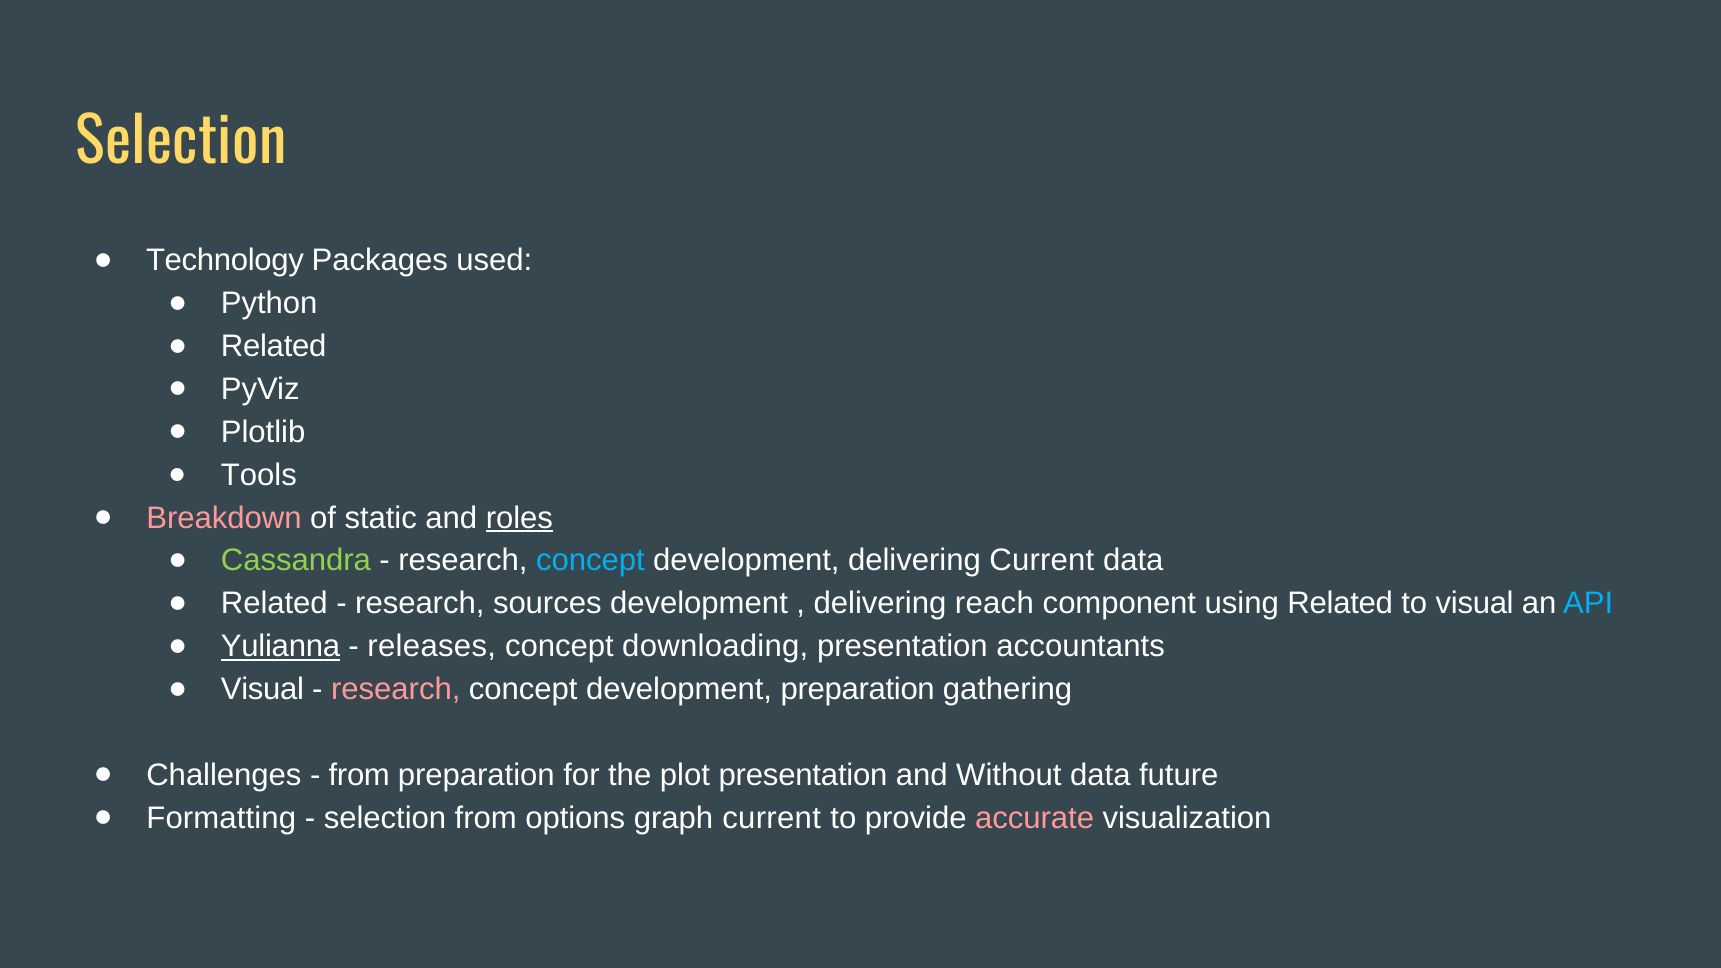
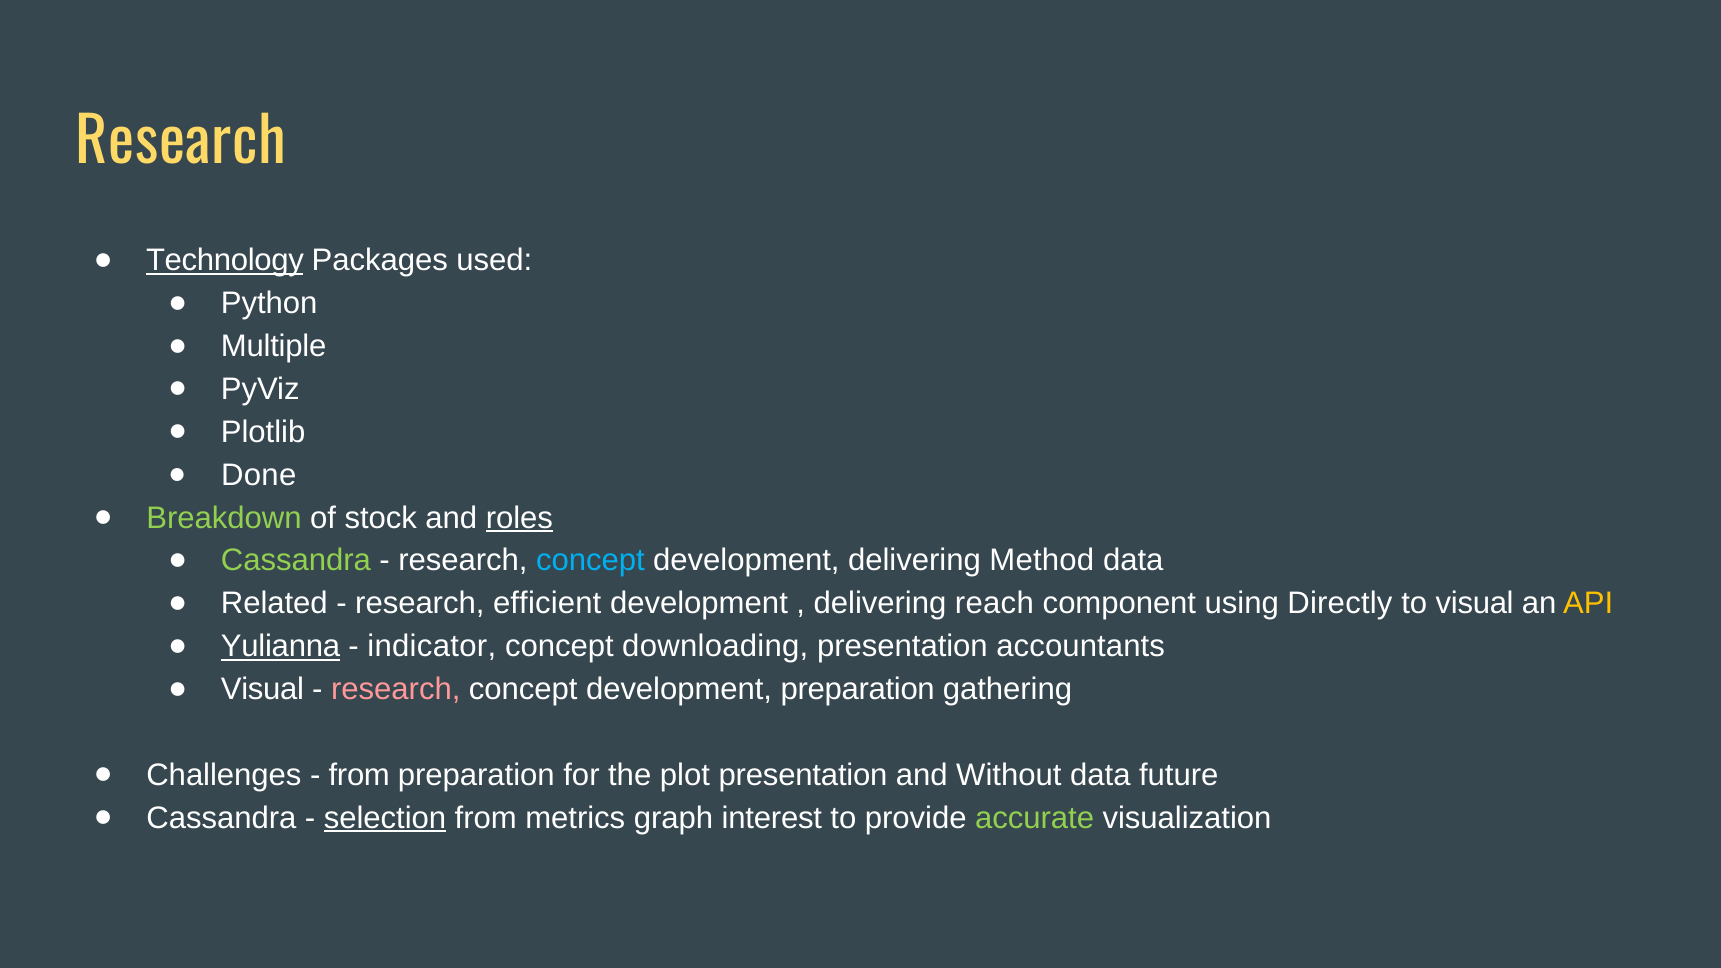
Selection: Selection -> Research (181, 143)
Technology underline: none -> present (225, 260)
Related: Related -> Multiple (274, 346)
Tools: Tools -> Done (259, 475)
Breakdown colour: pink -> light green (224, 518)
static: static -> stock (381, 518)
delivering Current: Current -> Method (1042, 561)
sources: sources -> efficient (547, 604)
using Related: Related -> Directly (1340, 604)
API colour: light blue -> yellow (1588, 604)
releases: releases -> indicator (432, 646)
Formatting: Formatting -> Cassandra (221, 818)
selection underline: none -> present (385, 818)
options: options -> metrics (575, 818)
graph current: current -> interest (772, 818)
accurate colour: pink -> light green (1035, 818)
